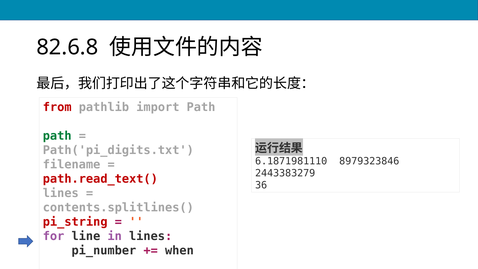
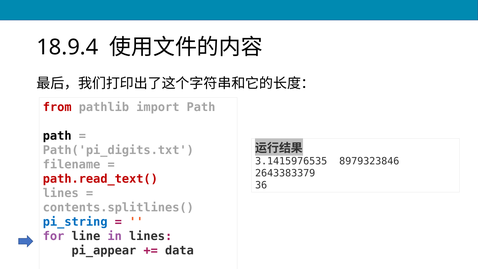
82.6.8: 82.6.8 -> 18.9.4 (67, 47)
path colour: green -> black (57, 136)
6.1871981110: 6.1871981110 -> 3.1415976535 (291, 161)
2443383279: 2443383279 -> 2643383379 (285, 173)
pi_string colour: red -> blue (75, 222)
pi_number: pi_number -> pi_appear (104, 251)
when: when -> data (179, 251)
